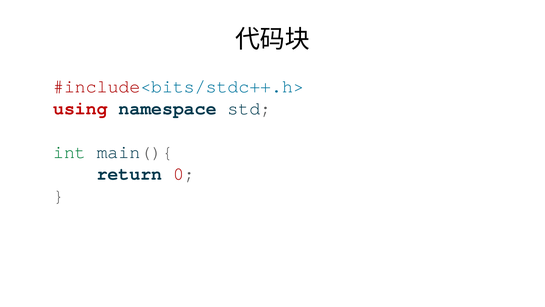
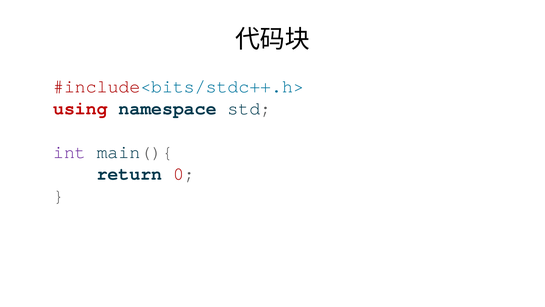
int colour: green -> purple (70, 152)
